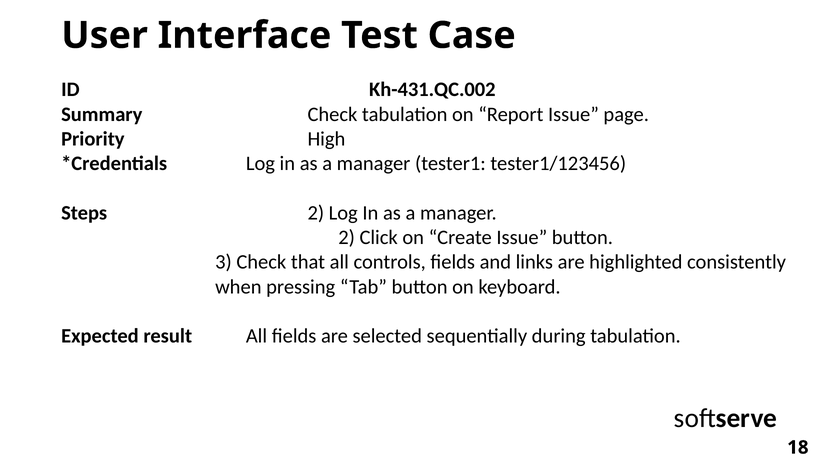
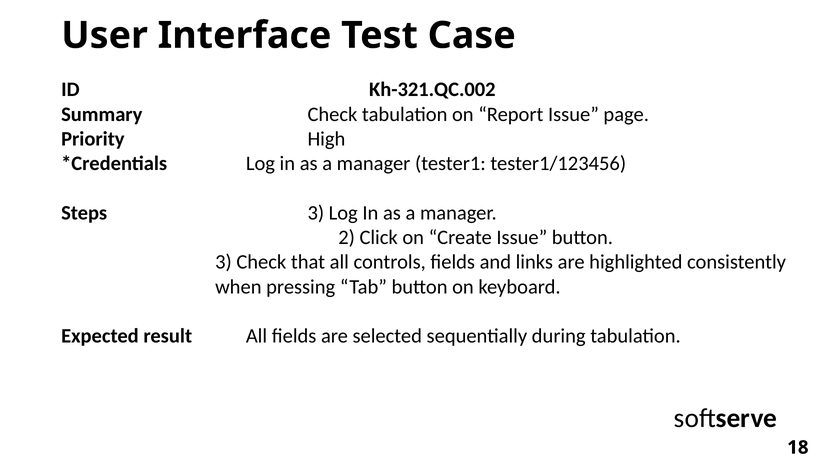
Kh-431.QC.002: Kh-431.QC.002 -> Kh-321.QC.002 (432, 90)
Steps 2: 2 -> 3 (316, 213)
